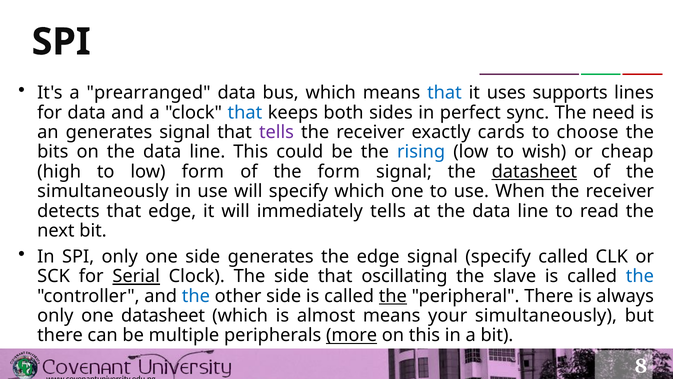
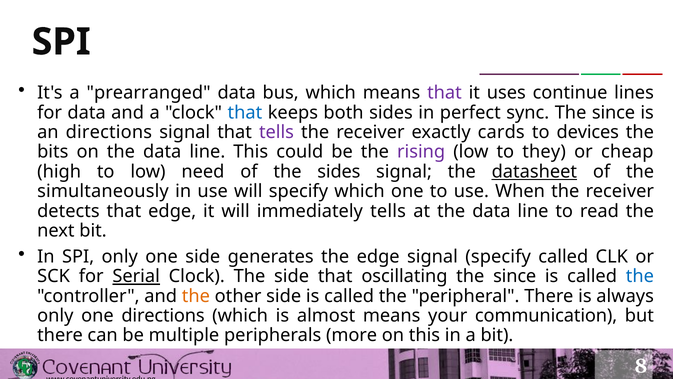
that colour: blue -> purple (444, 93)
supports: supports -> continue (570, 93)
sync The need: need -> since (614, 112)
an generates: generates -> directions (109, 132)
choose: choose -> devices (588, 132)
rising colour: blue -> purple (421, 152)
wish: wish -> they (544, 152)
low form: form -> need (203, 171)
the form: form -> sides (339, 171)
slave: slave -> since (515, 276)
the colour: blue -> orange (196, 296)
the underline: present -> none (393, 296)
one datasheet: datasheet -> directions (163, 315)
your simultaneously: simultaneously -> communication (546, 315)
more underline: present -> none (352, 335)
